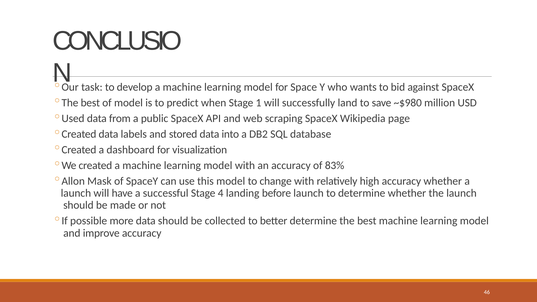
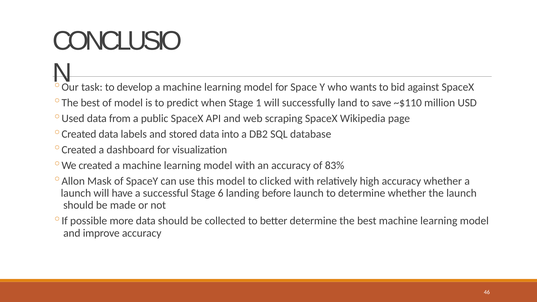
~$980: ~$980 -> ~$110 (408, 103)
change: change -> clicked (276, 181)
4: 4 -> 6 (221, 193)
